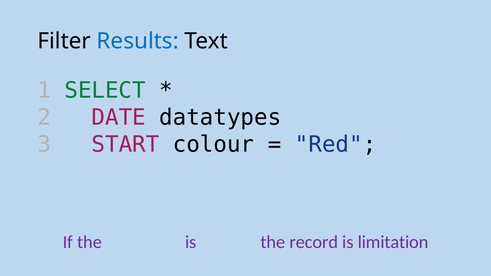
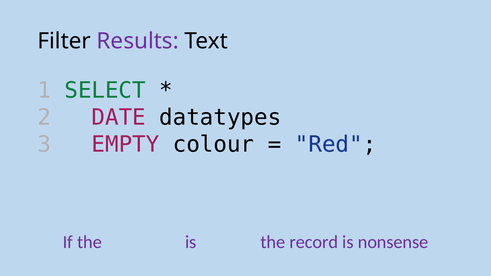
Results colour: blue -> purple (138, 41)
START: START -> EMPTY (125, 145)
limitation: limitation -> nonsense (393, 242)
